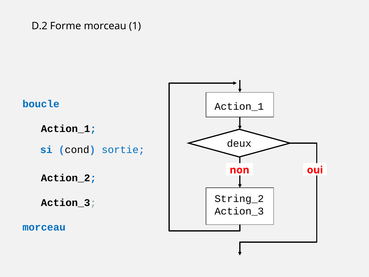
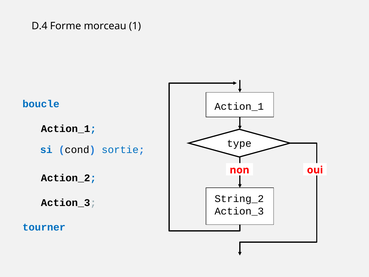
D.2: D.2 -> D.4 (39, 26)
deux: deux -> type (239, 143)
morceau: morceau -> tourner (44, 227)
